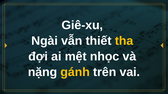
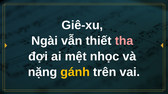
tha colour: yellow -> pink (124, 41)
